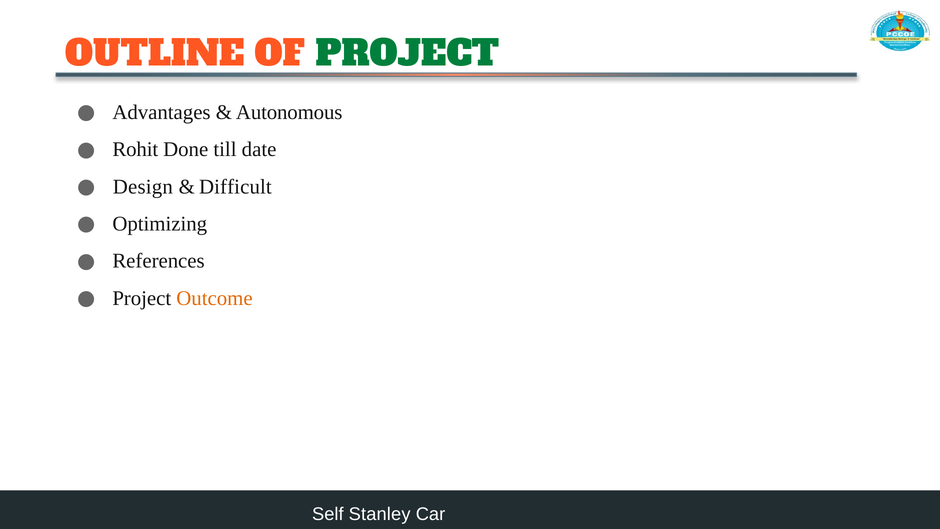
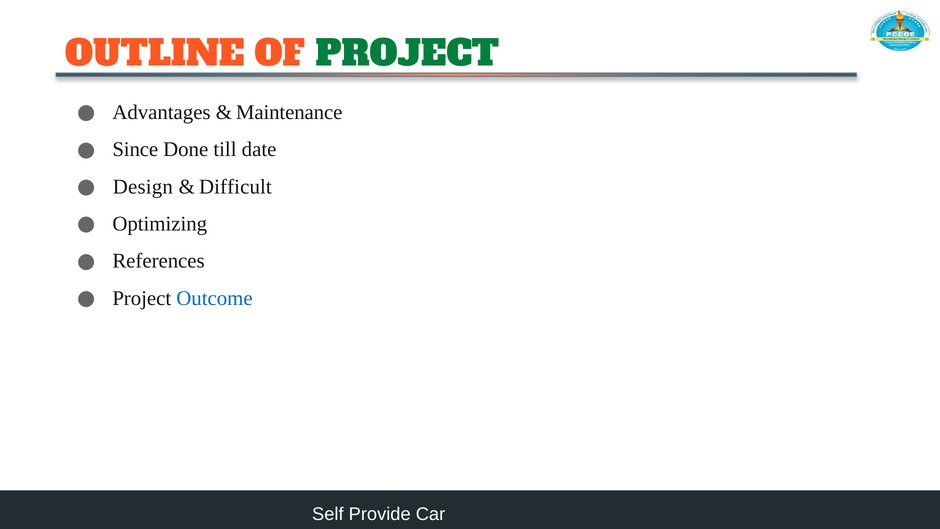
Autonomous: Autonomous -> Maintenance (289, 112)
Rohit: Rohit -> Since (135, 149)
Outcome colour: orange -> blue (214, 298)
Stanley: Stanley -> Provide (380, 514)
